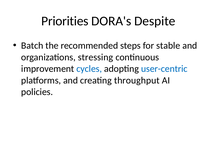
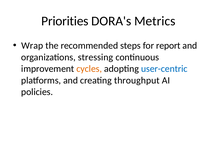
Despite: Despite -> Metrics (155, 21)
Batch: Batch -> Wrap (32, 46)
stable: stable -> report (168, 46)
cycles colour: blue -> orange (89, 69)
